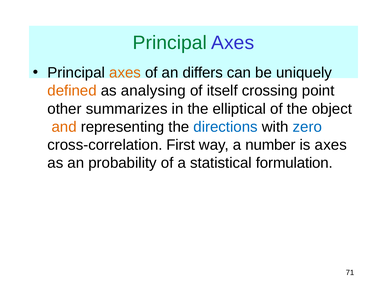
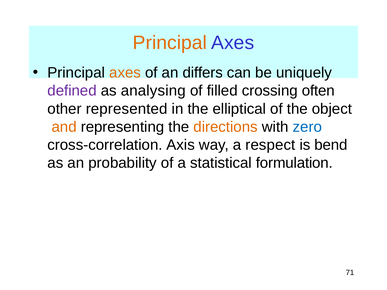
Principal colour: green -> orange (170, 43)
defined colour: orange -> purple (72, 91)
itself: itself -> filled (222, 91)
point: point -> often (318, 91)
summarizes: summarizes -> represented (127, 109)
directions colour: blue -> orange (226, 127)
First: First -> Axis (181, 145)
number: number -> respect (270, 145)
is axes: axes -> bend (331, 145)
